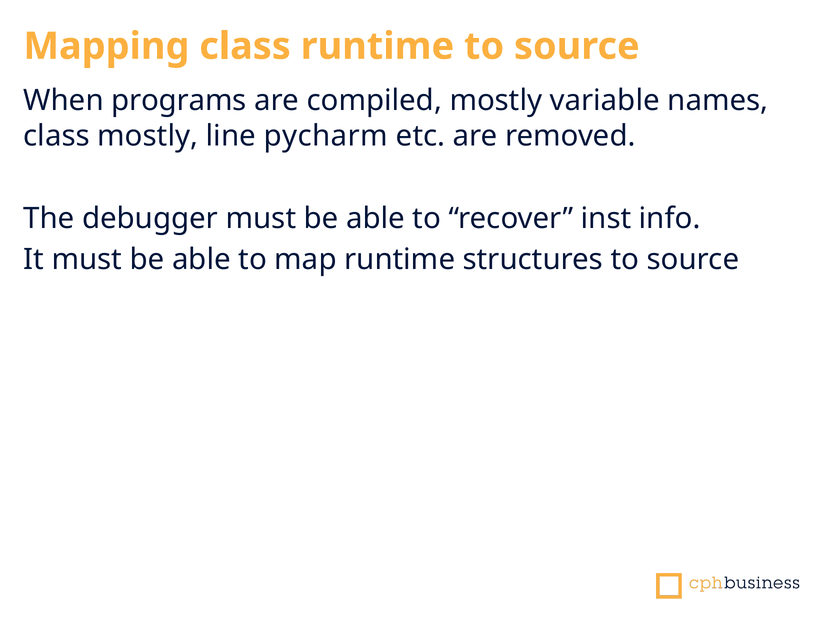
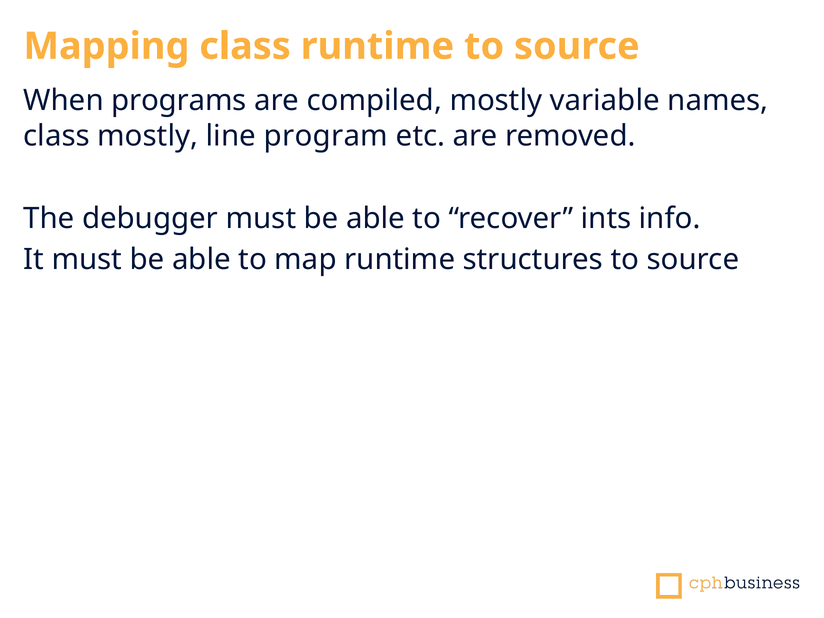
pycharm: pycharm -> program (326, 136)
inst: inst -> ints (606, 218)
